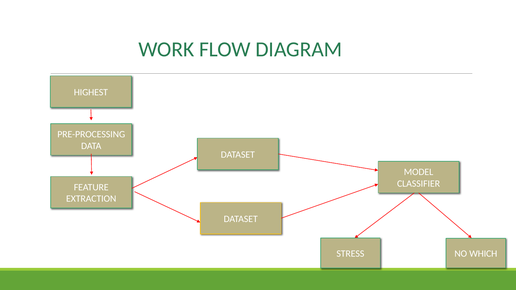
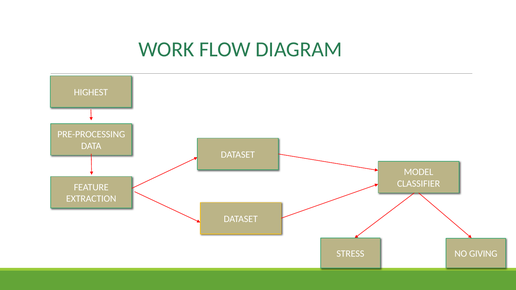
WHICH: WHICH -> GIVING (483, 254)
